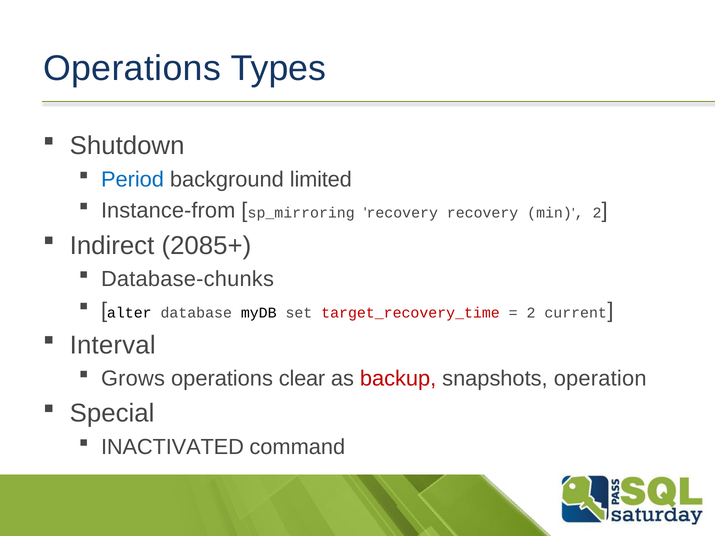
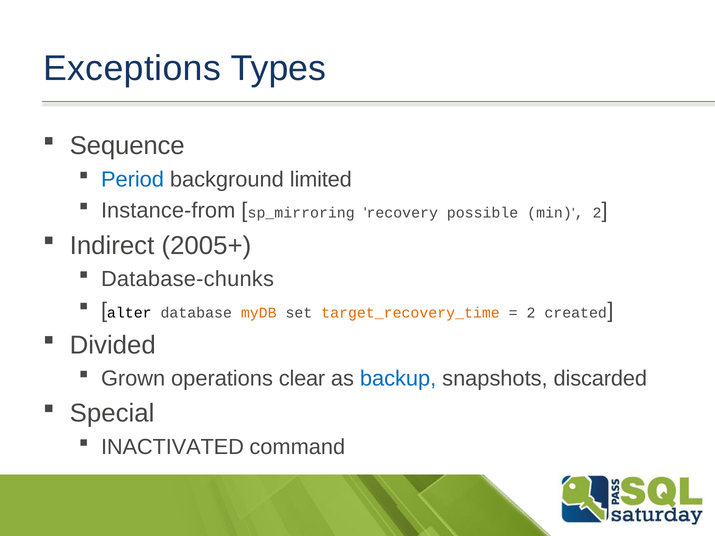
Operations: Operations -> Exceptions (132, 69)
Shutdown: Shutdown -> Sequence (127, 146)
recovery recovery: recovery -> possible (483, 213)
2085+: 2085+ -> 2005+ (206, 246)
myDB colour: black -> orange (259, 313)
target_recovery_time colour: red -> orange (411, 313)
current: current -> created (576, 313)
Interval: Interval -> Divided (113, 345)
Grows: Grows -> Grown (133, 379)
backup colour: red -> blue (398, 379)
operation: operation -> discarded (600, 379)
